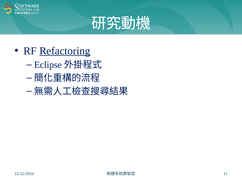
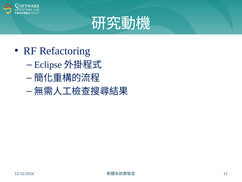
Refactoring underline: present -> none (65, 51)
